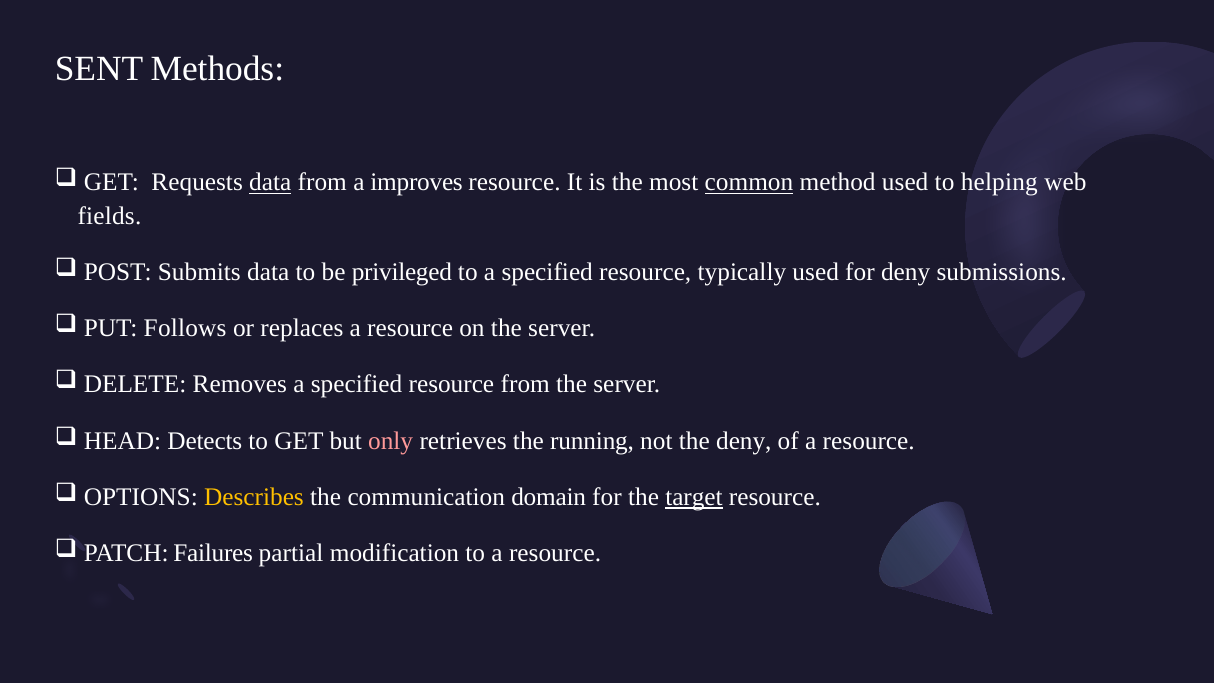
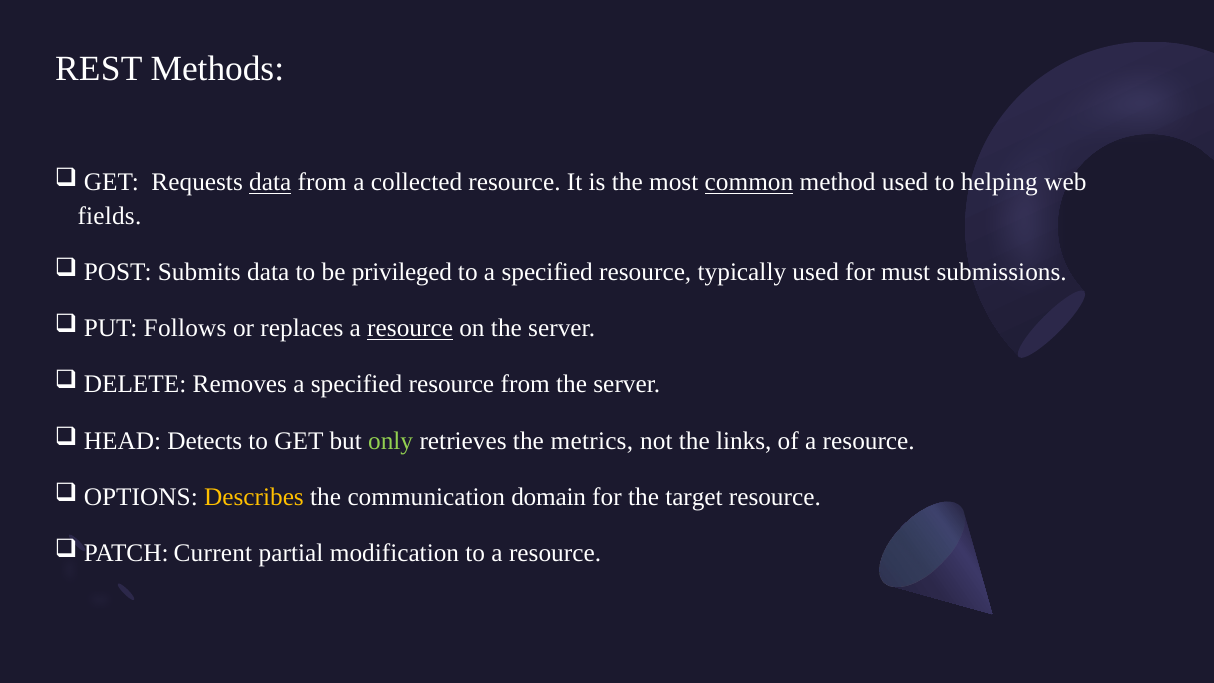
SENT: SENT -> REST (99, 69)
improves: improves -> collected (417, 183)
for deny: deny -> must (906, 272)
resource underline: none -> present (410, 328)
only colour: pink -> light green (391, 441)
running: running -> metrics (592, 441)
the deny: deny -> links (744, 441)
target underline: present -> none (694, 497)
Failures: Failures -> Current (213, 553)
